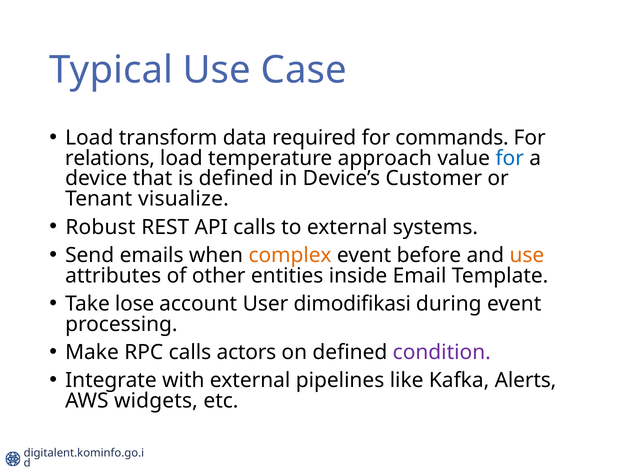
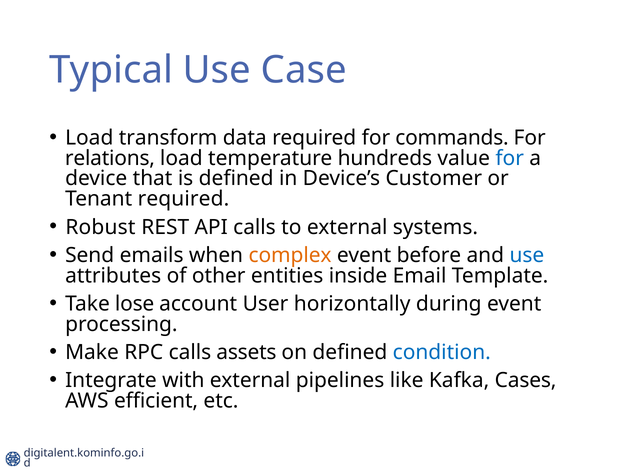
approach: approach -> hundreds (385, 158)
Tenant visualize: visualize -> required (183, 199)
use colour: orange -> blue (527, 255)
dimodifikasi: dimodifikasi -> horizontally (352, 304)
actors: actors -> assets (246, 352)
condition colour: purple -> blue (442, 352)
Alerts: Alerts -> Cases (526, 381)
widgets: widgets -> efficient (156, 401)
